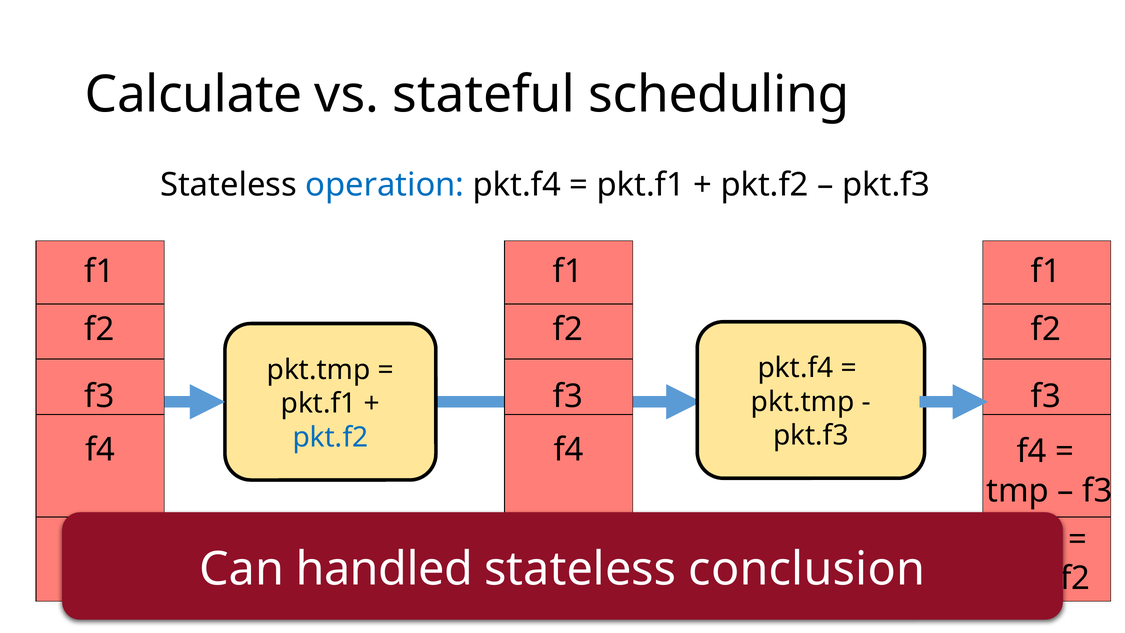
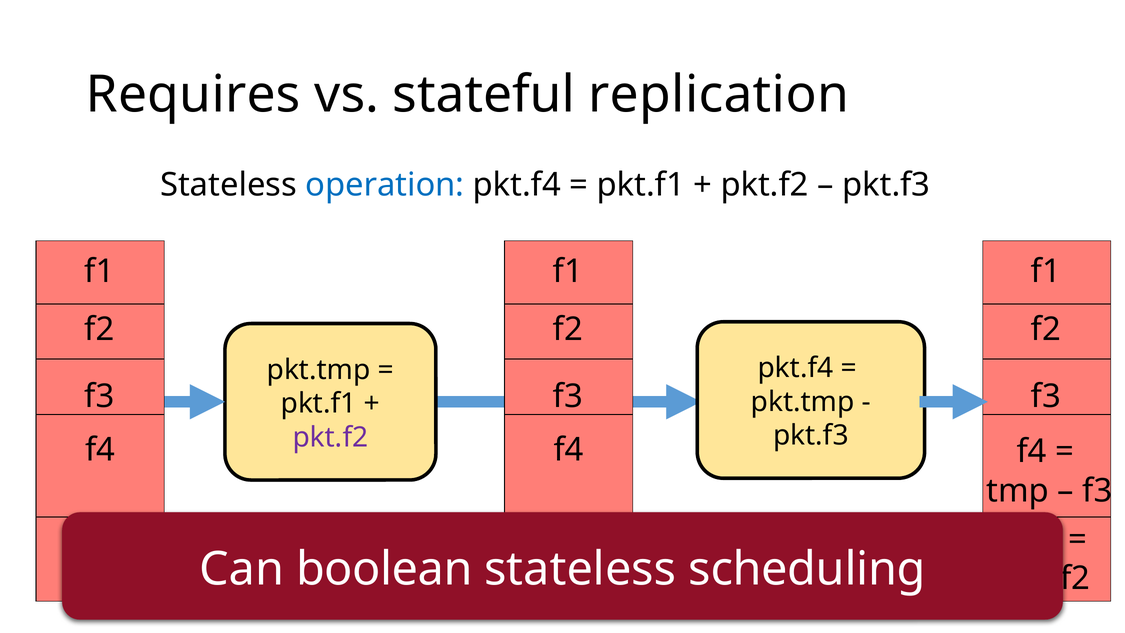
Calculate: Calculate -> Requires (193, 95)
scheduling: scheduling -> replication (719, 95)
pkt.f2 colour: blue -> purple (330, 437)
handled: handled -> boolean (384, 569)
conclusion: conclusion -> scheduling (807, 569)
